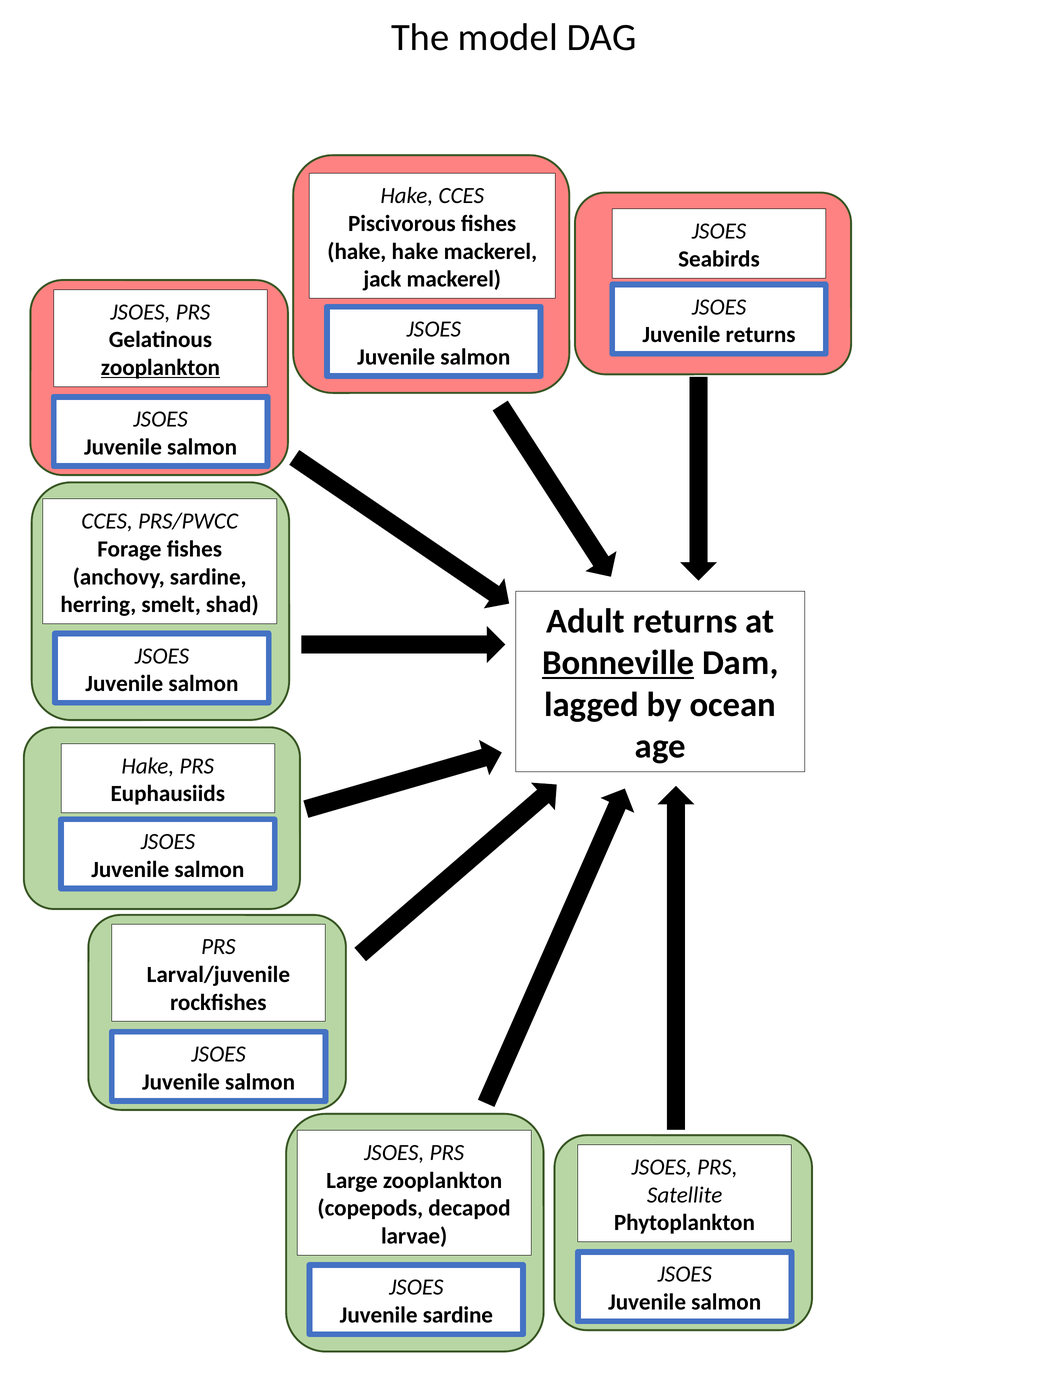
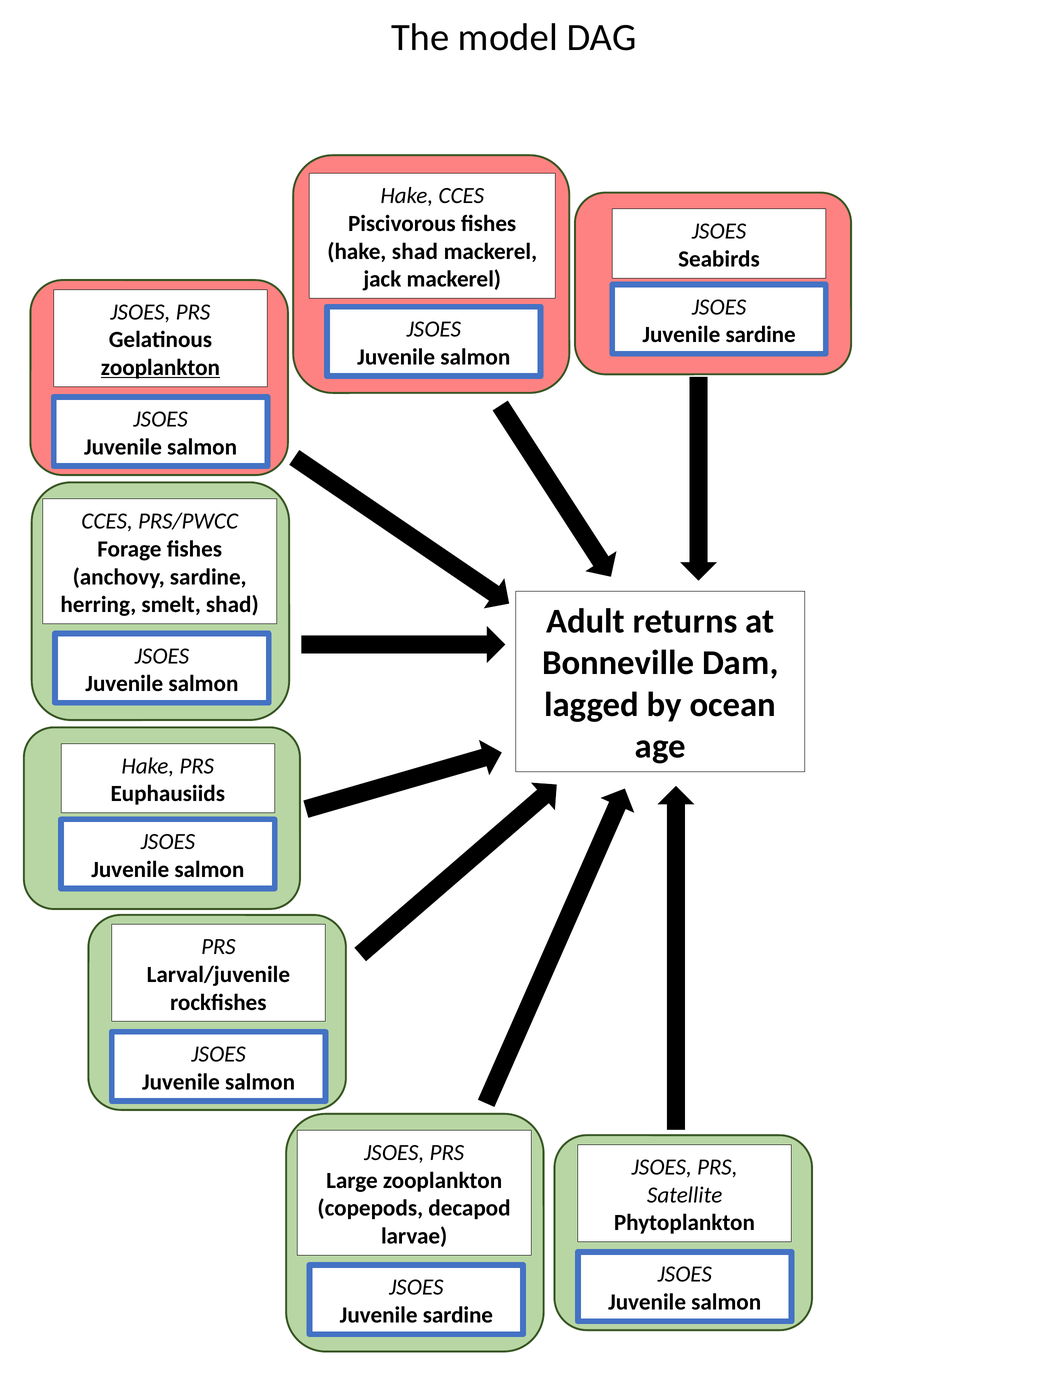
hake hake: hake -> shad (415, 252)
returns: returns -> sardine (761, 335)
Bonneville underline: present -> none (618, 663)
